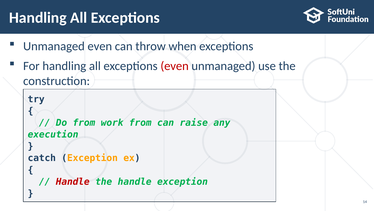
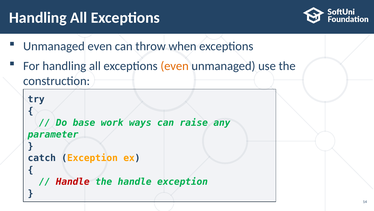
even colour: red -> orange (175, 66)
Do from: from -> base (84, 122)
work from: from -> ways (140, 122)
execution: execution -> parameter (53, 134)
